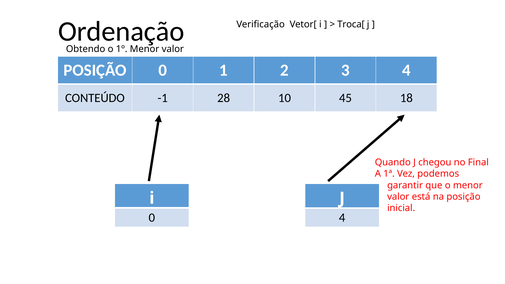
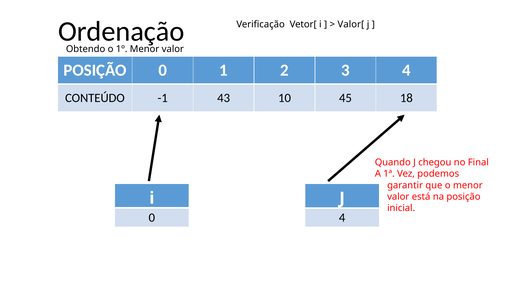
Troca[: Troca[ -> Valor[ (351, 24)
28: 28 -> 43 (224, 98)
